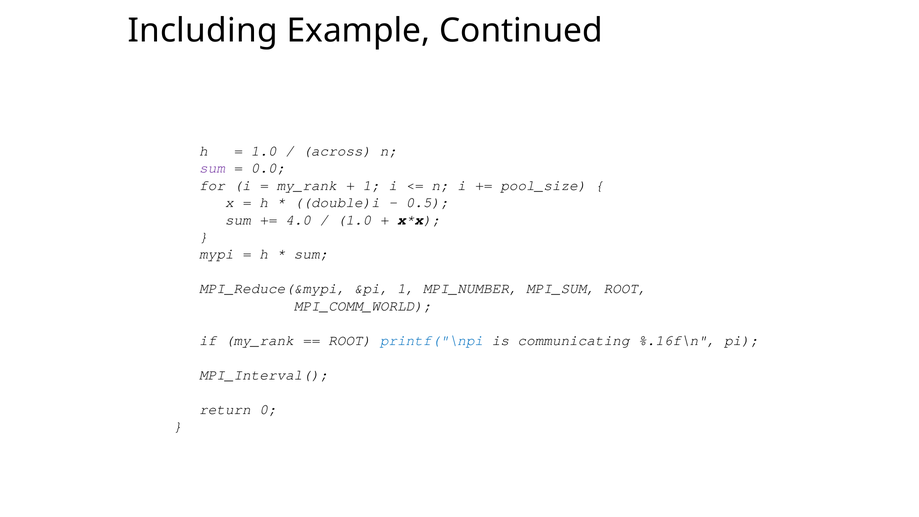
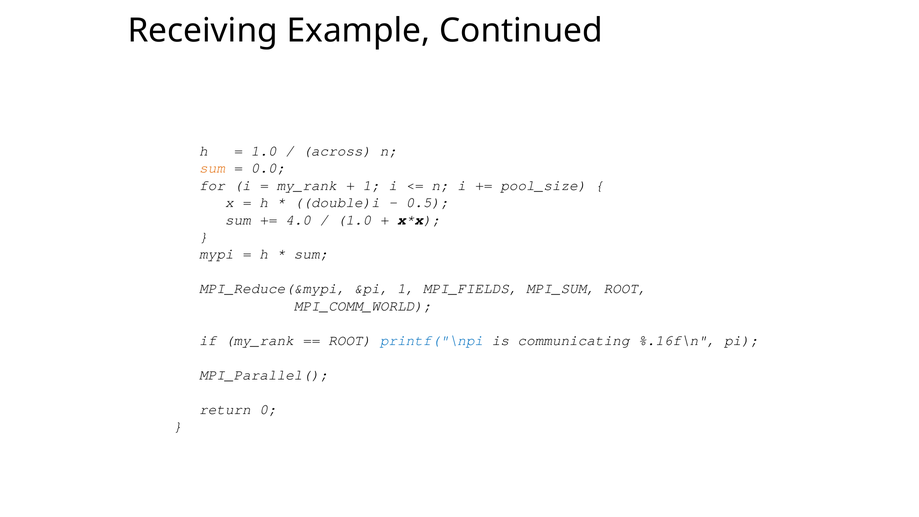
Including: Including -> Receiving (203, 31)
sum colour: purple -> orange (212, 168)
MPI_NUMBER: MPI_NUMBER -> MPI_FIELDS (470, 289)
MPI_Interval(: MPI_Interval( -> MPI_Parallel( (264, 375)
